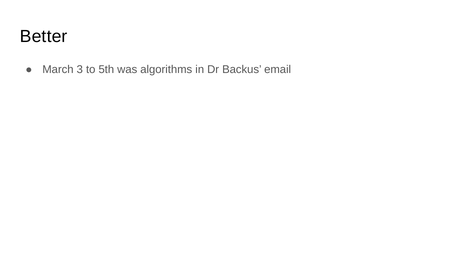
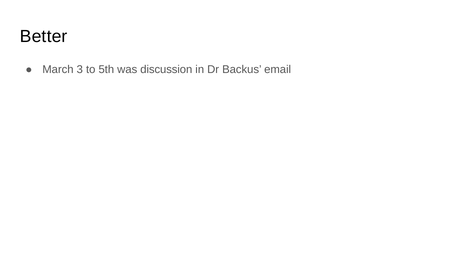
algorithms: algorithms -> discussion (166, 70)
